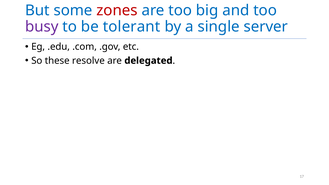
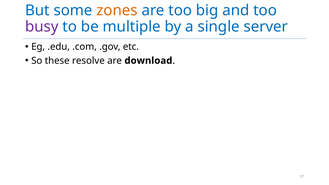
zones colour: red -> orange (117, 10)
tolerant: tolerant -> multiple (132, 27)
delegated: delegated -> download (148, 61)
